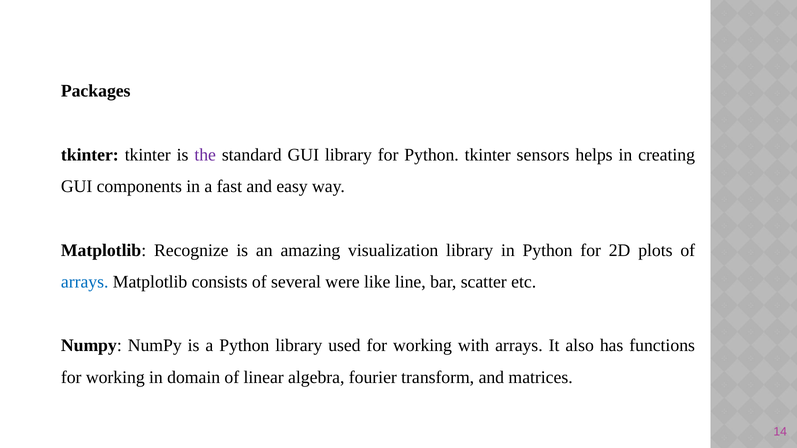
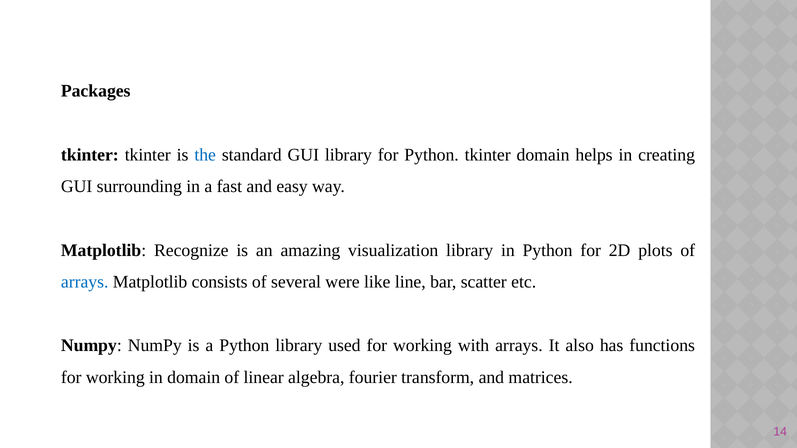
the colour: purple -> blue (205, 155)
tkinter sensors: sensors -> domain (543, 155)
components: components -> surrounding (139, 187)
